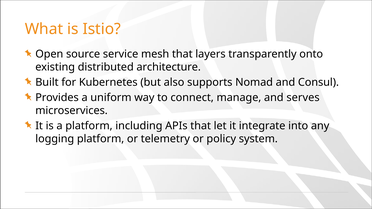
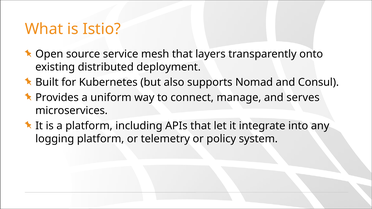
architecture: architecture -> deployment (169, 67)
